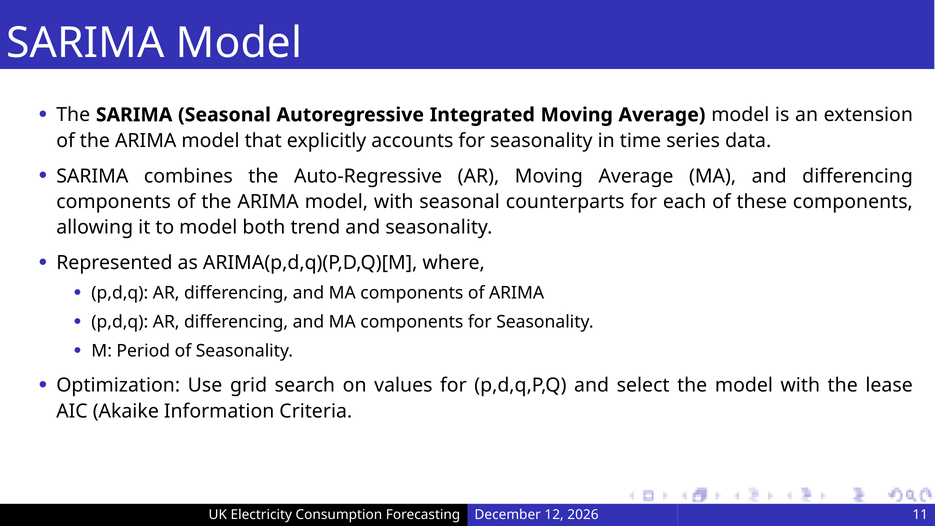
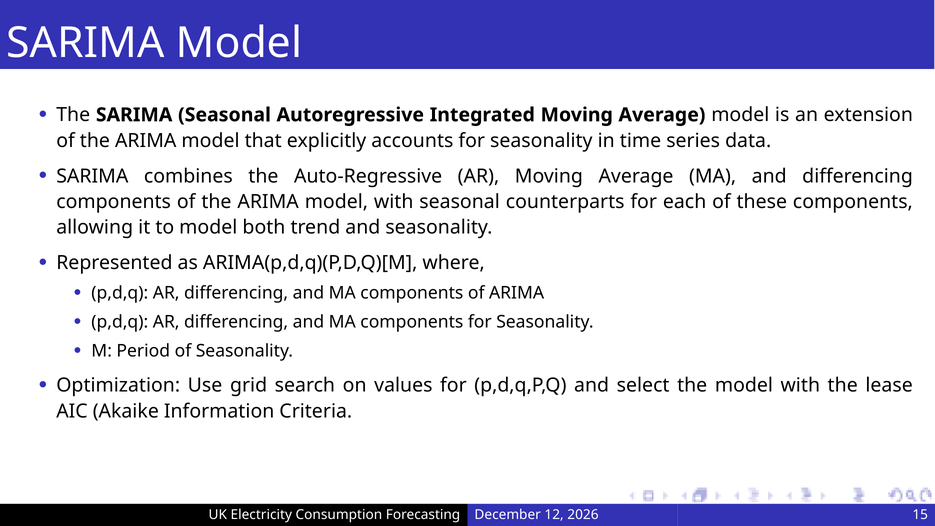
11: 11 -> 15 (920, 515)
